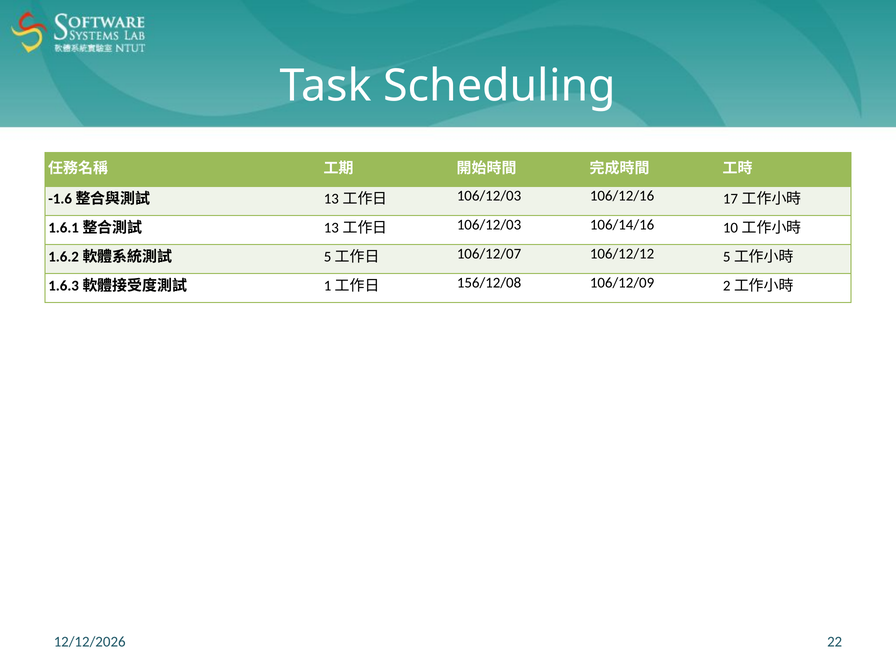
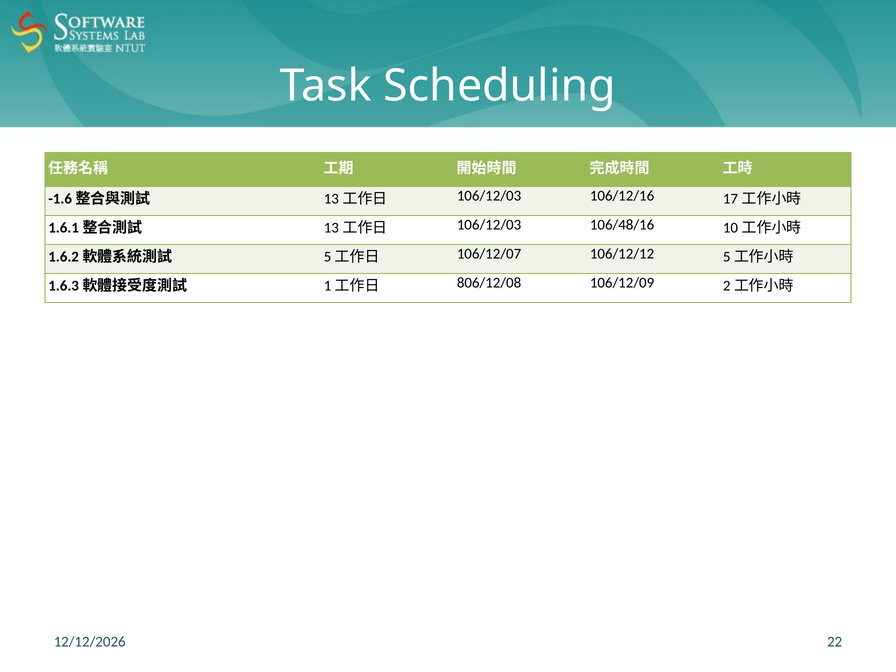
106/14/16: 106/14/16 -> 106/48/16 (622, 225)
156/12/08: 156/12/08 -> 806/12/08 (489, 283)
